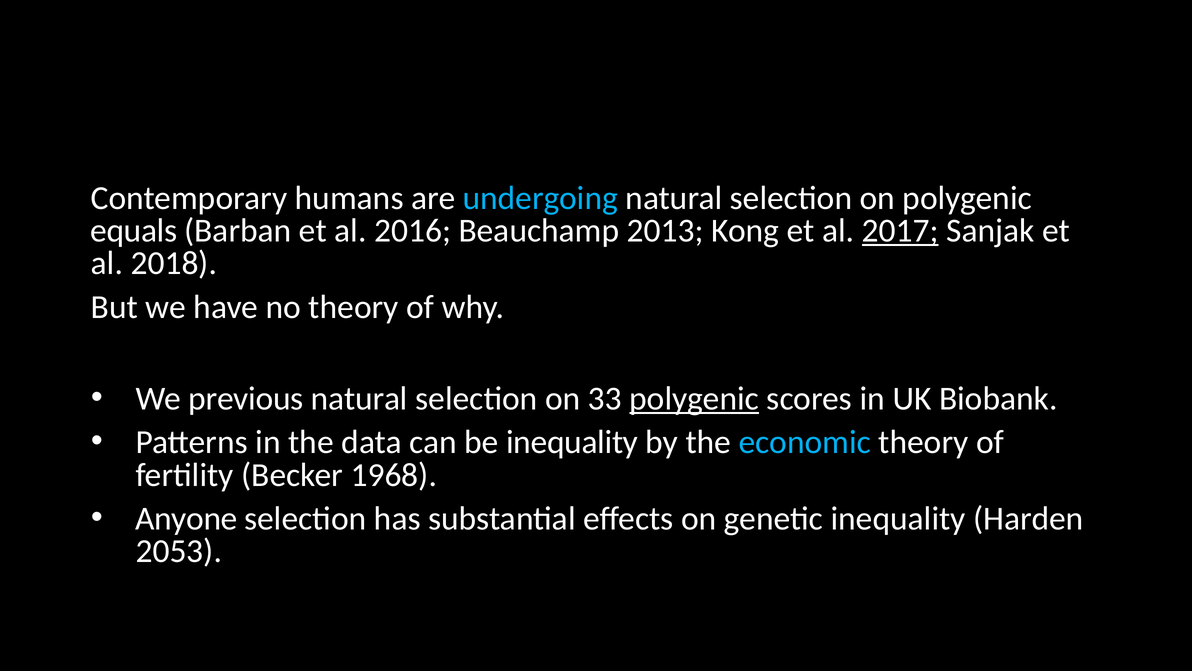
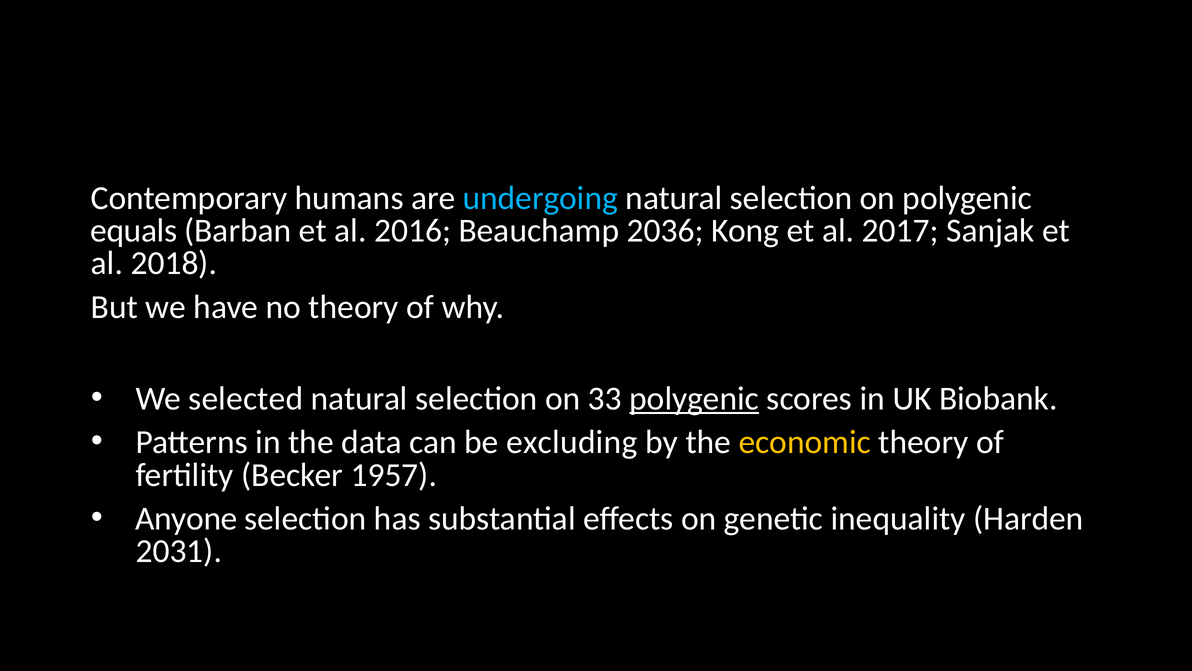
2013: 2013 -> 2036 (665, 231)
2017 underline: present -> none (900, 231)
previous: previous -> selected (246, 398)
be inequality: inequality -> excluding (572, 442)
economic colour: light blue -> yellow (805, 442)
1968: 1968 -> 1957 (394, 475)
2053: 2053 -> 2031 (179, 551)
